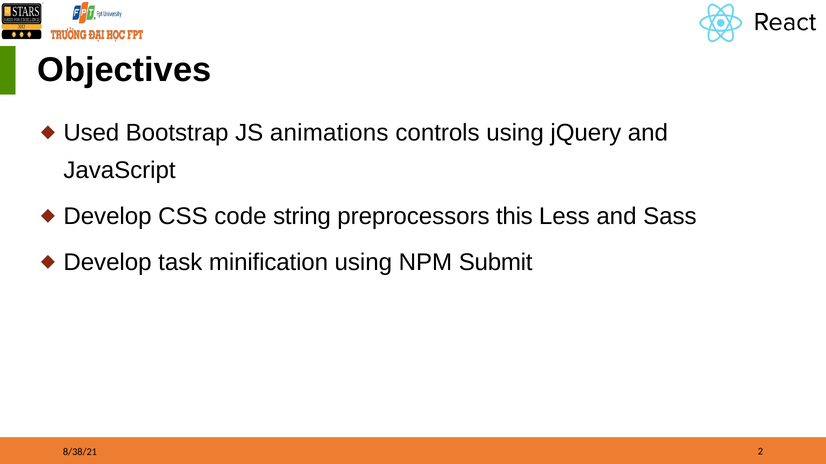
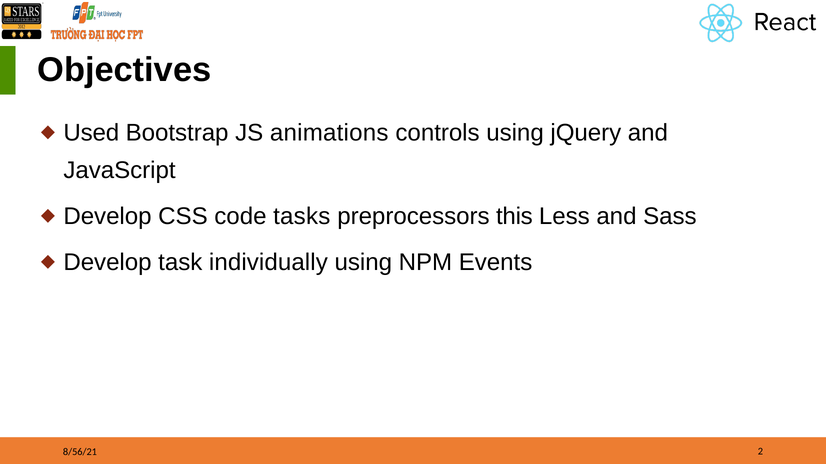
string: string -> tasks (302, 216)
minification: minification -> individually (268, 262)
Submit: Submit -> Events (496, 262)
8/38/21: 8/38/21 -> 8/56/21 (80, 452)
